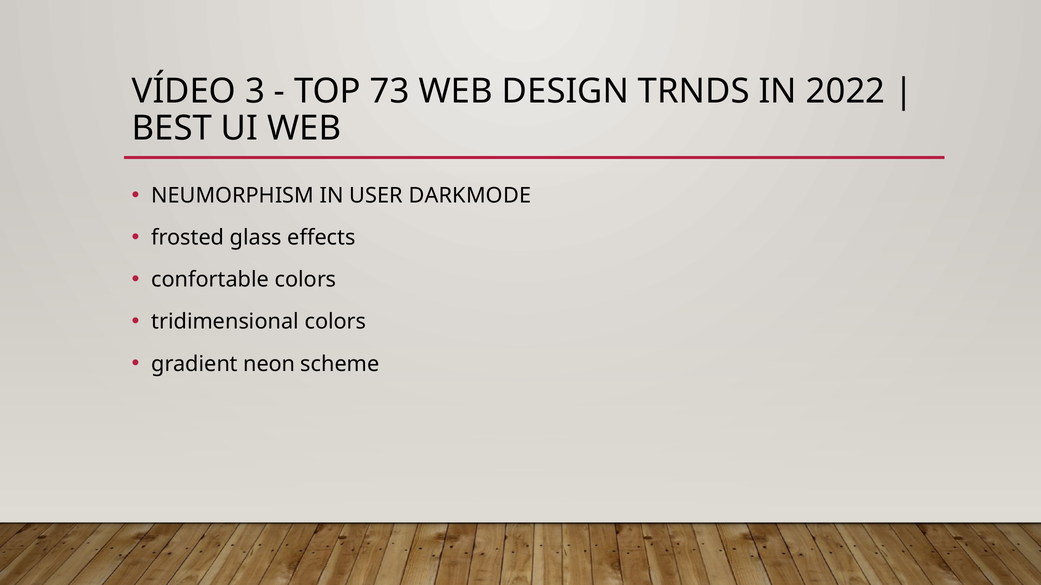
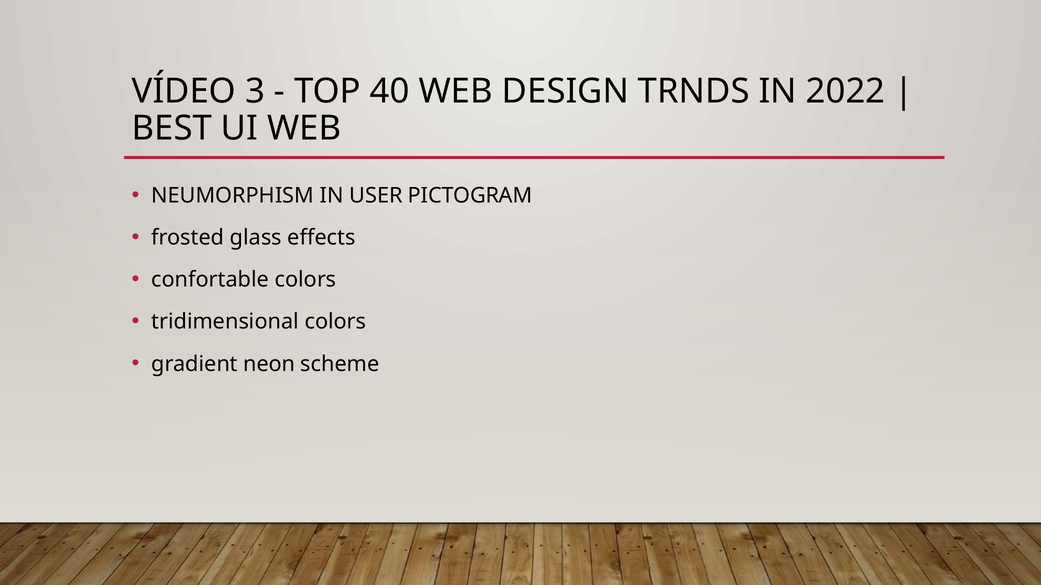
73: 73 -> 40 (390, 91)
DARKMODE: DARKMODE -> PICTOGRAM (470, 196)
